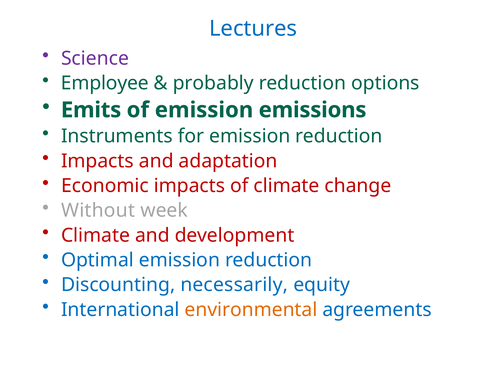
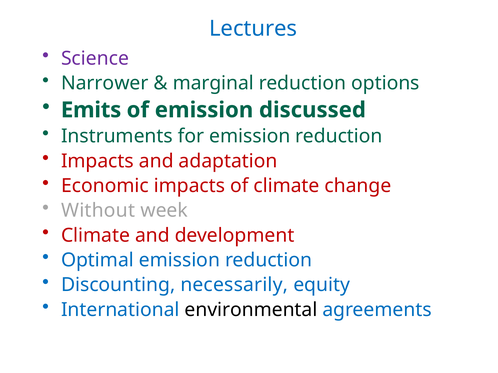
Employee: Employee -> Narrower (105, 83)
probably: probably -> marginal (213, 83)
emissions: emissions -> discussed (312, 110)
environmental colour: orange -> black (251, 310)
